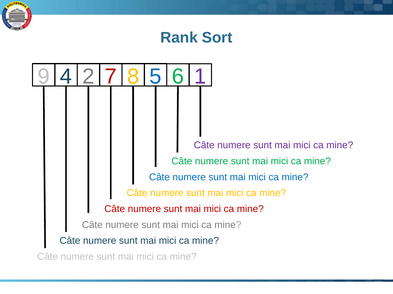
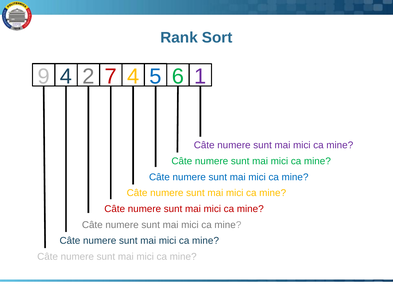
7 8: 8 -> 4 (133, 77)
